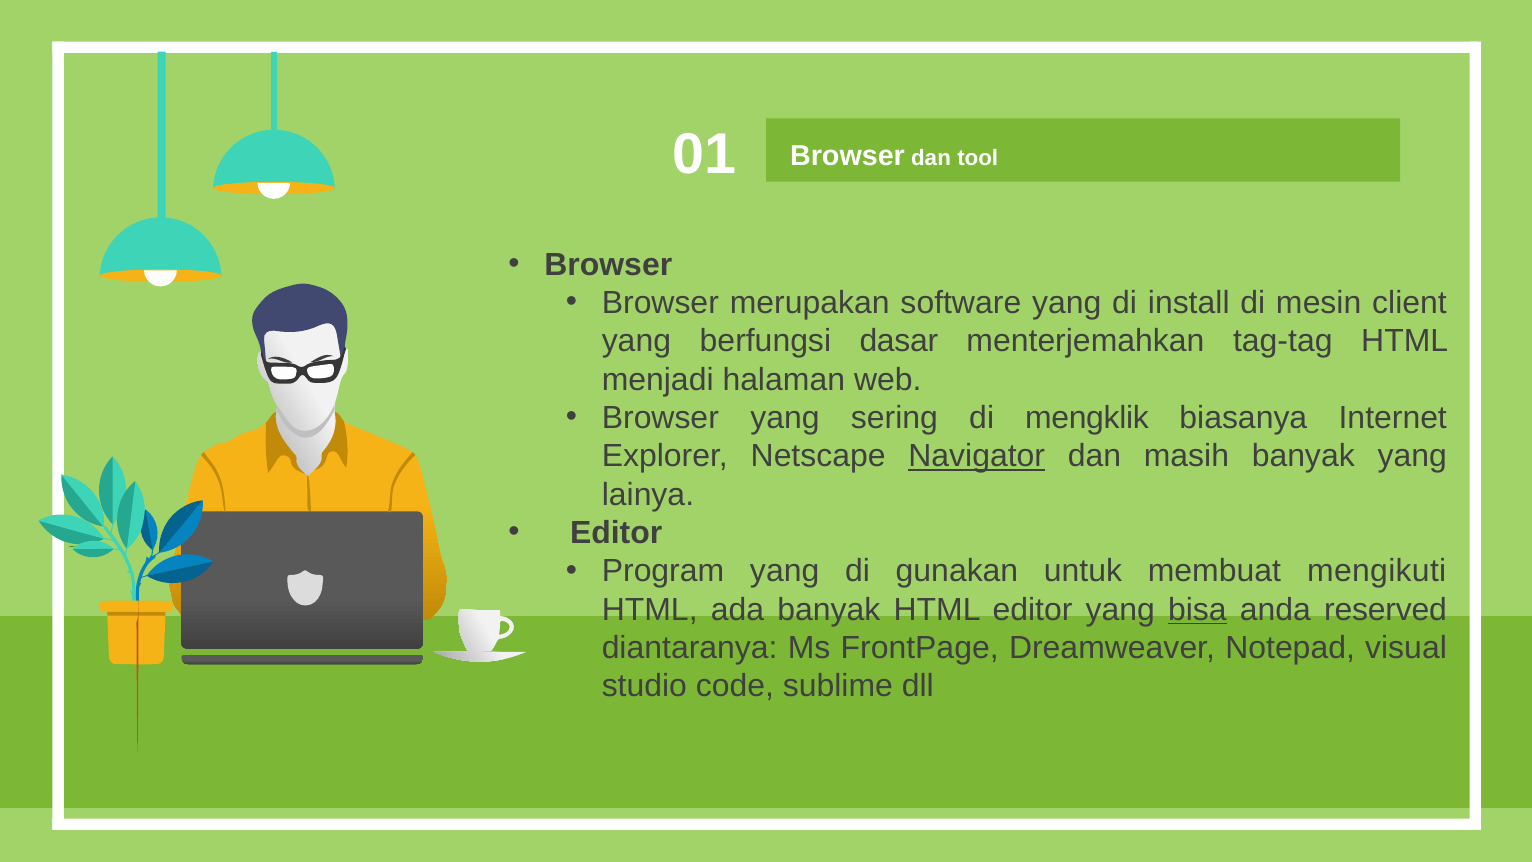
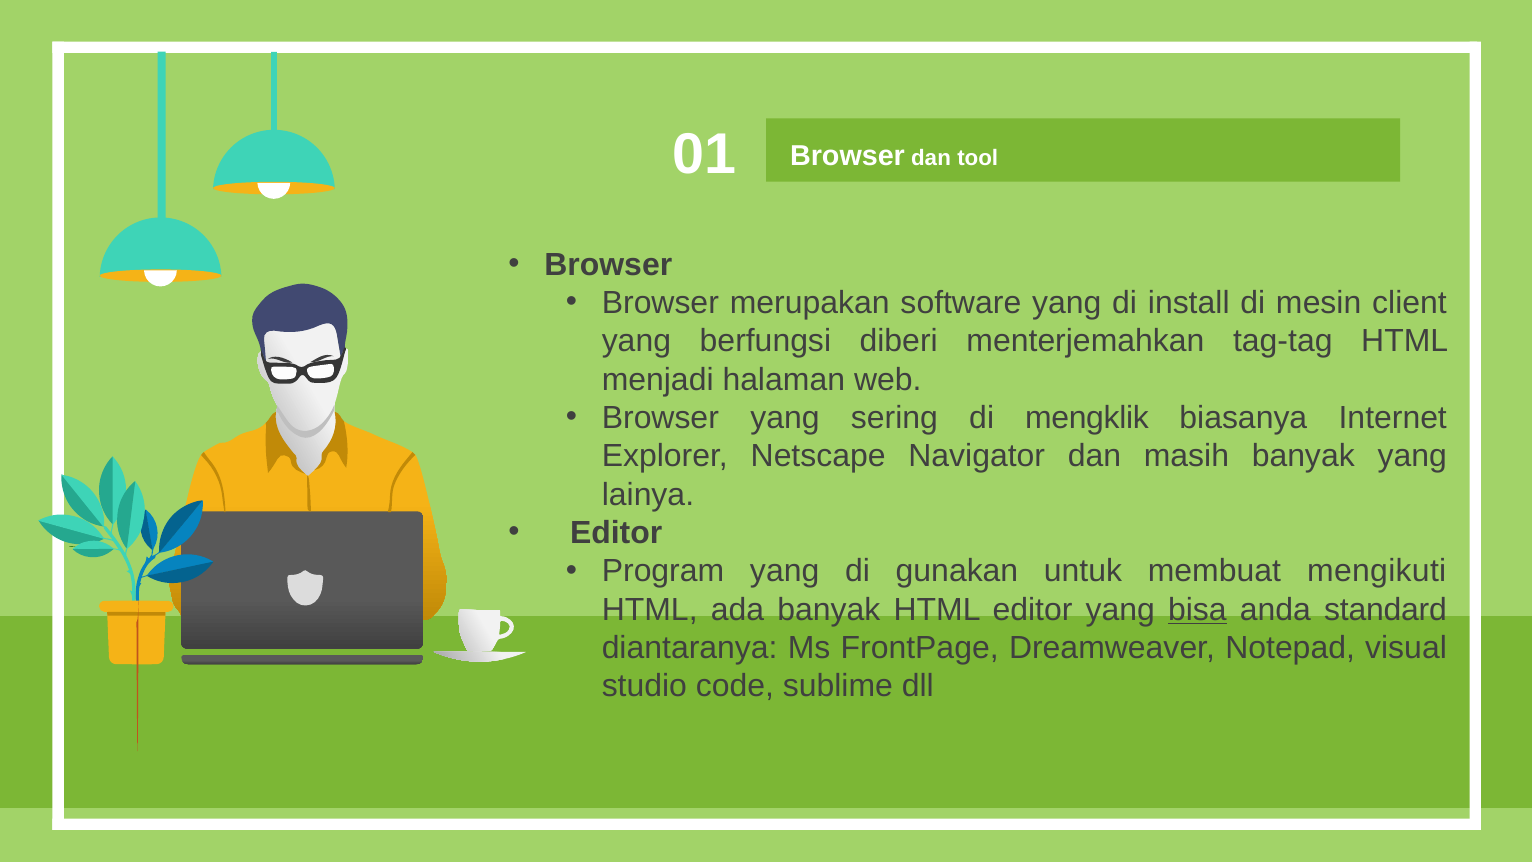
dasar: dasar -> diberi (899, 341)
Navigator underline: present -> none (977, 456)
reserved: reserved -> standard (1386, 610)
